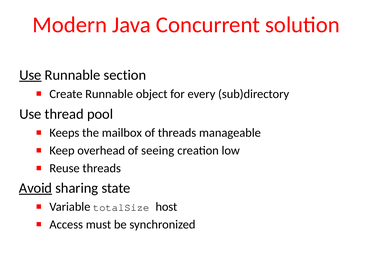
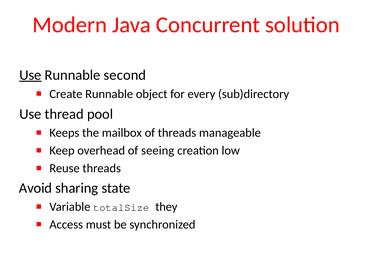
section: section -> second (125, 75)
Avoid underline: present -> none (36, 188)
host: host -> they (166, 207)
